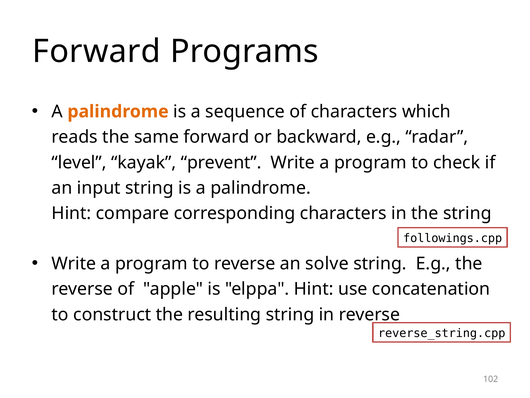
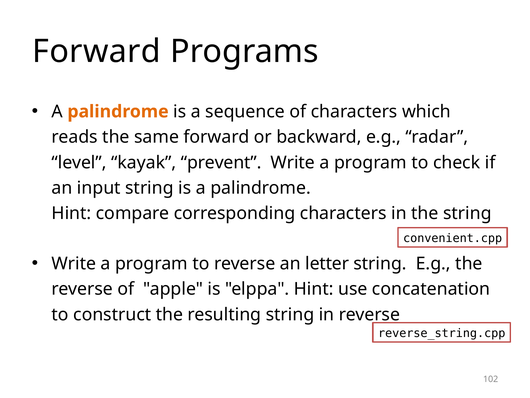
followings.cpp: followings.cpp -> convenient.cpp (453, 238)
solve: solve -> letter (327, 263)
